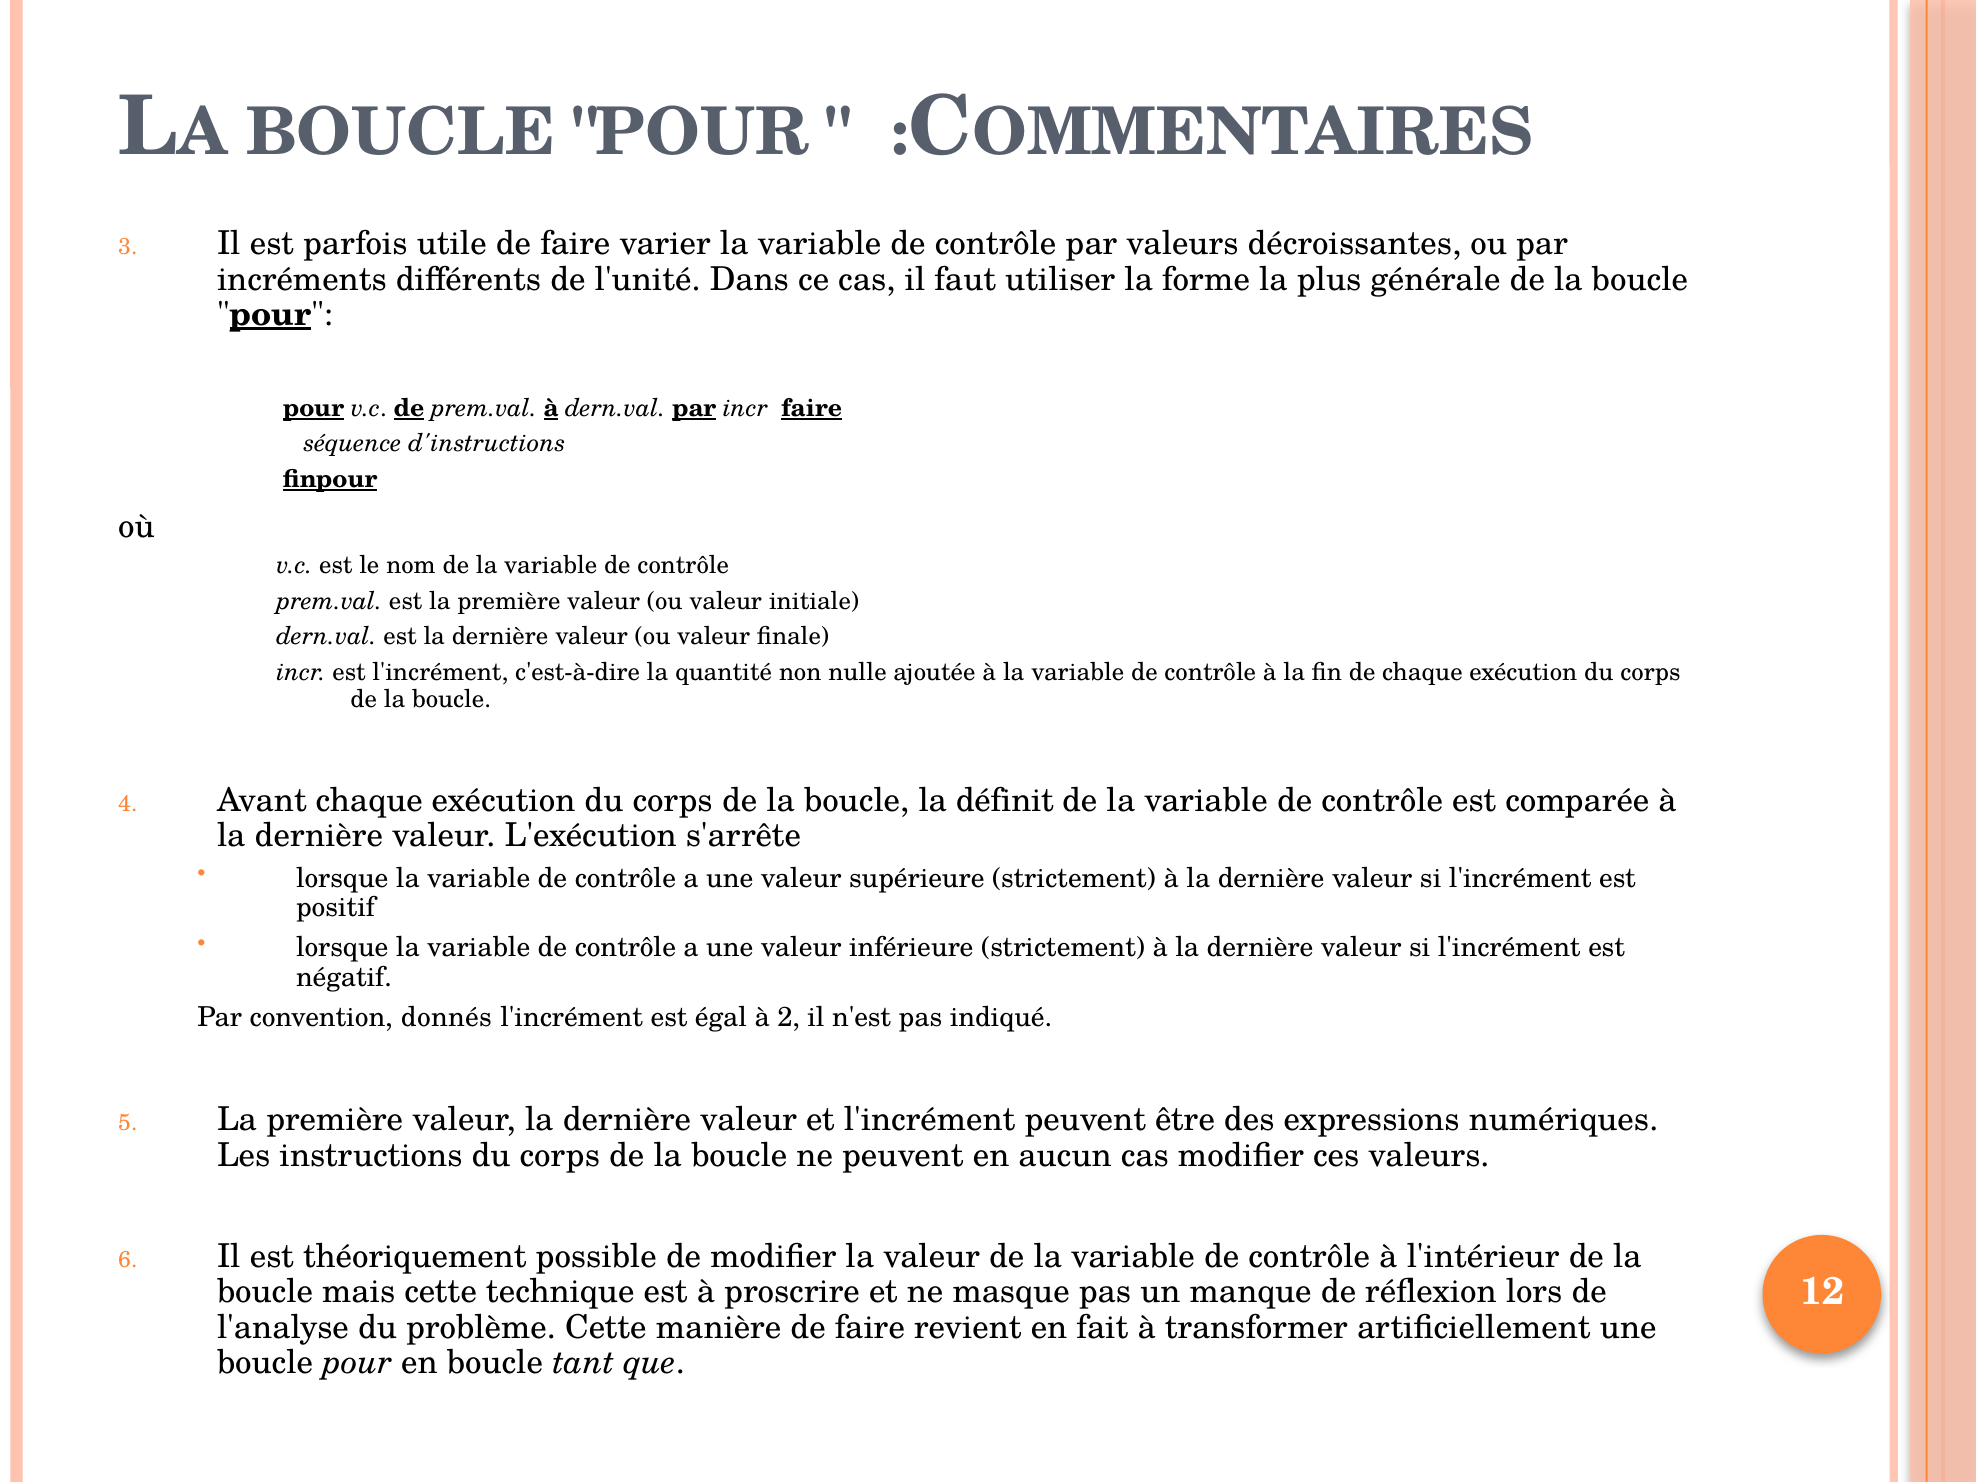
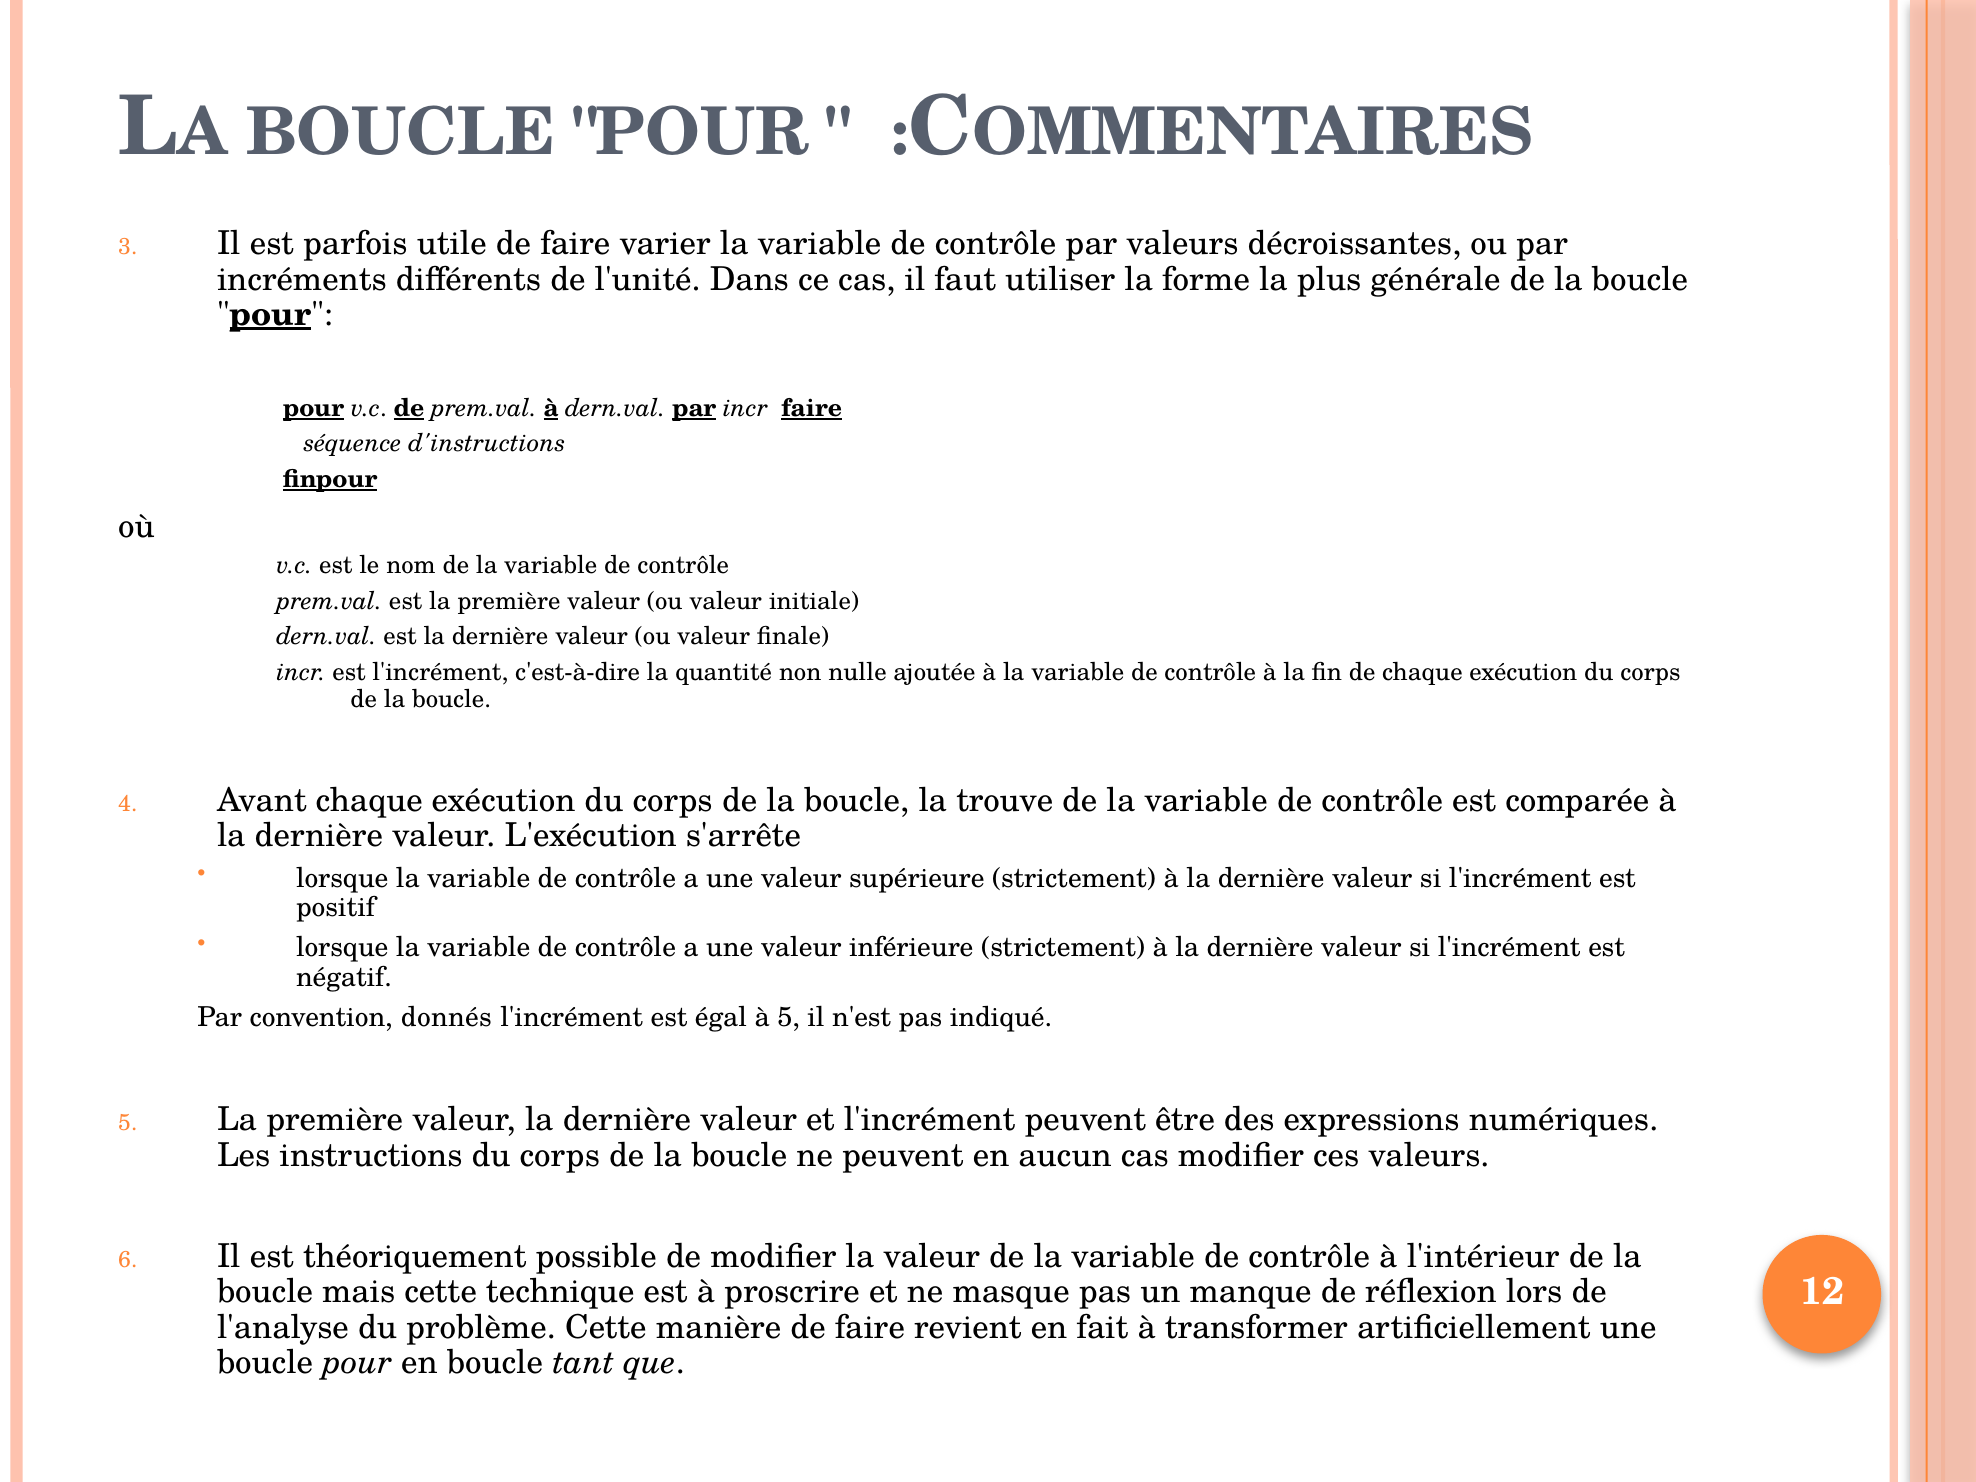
définit: définit -> trouve (1005, 800)
à 2: 2 -> 5 (789, 1018)
